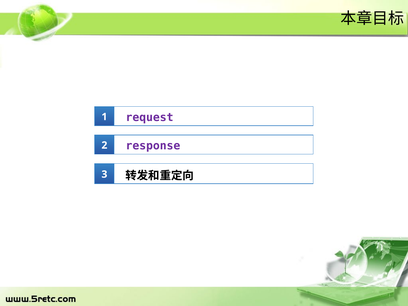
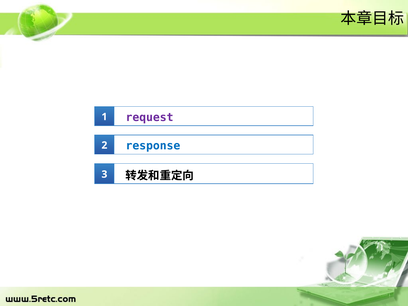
response colour: purple -> blue (153, 146)
